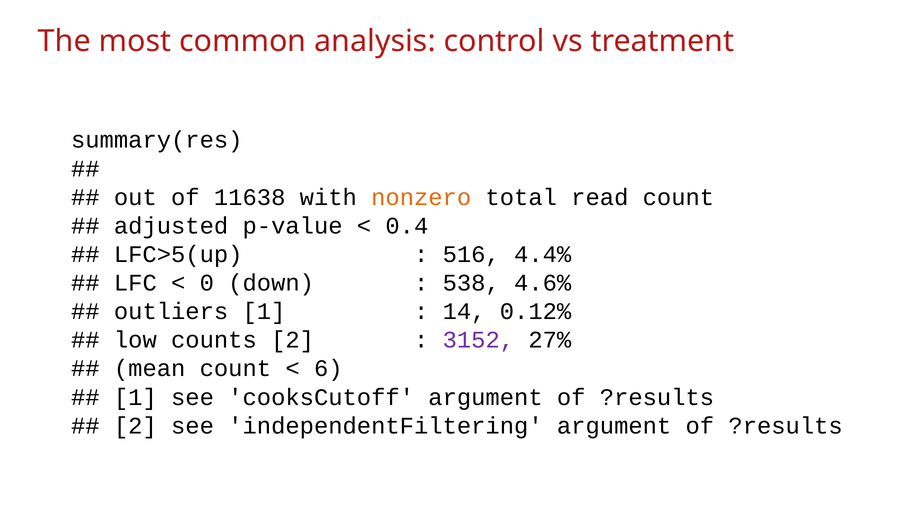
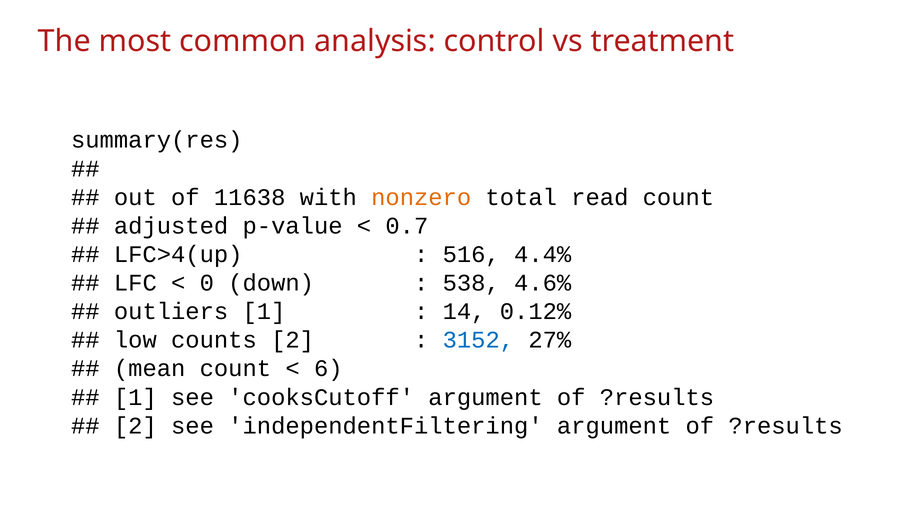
0.4: 0.4 -> 0.7 (407, 226)
LFC>5(up: LFC>5(up -> LFC>4(up (178, 254)
3152 colour: purple -> blue (478, 340)
